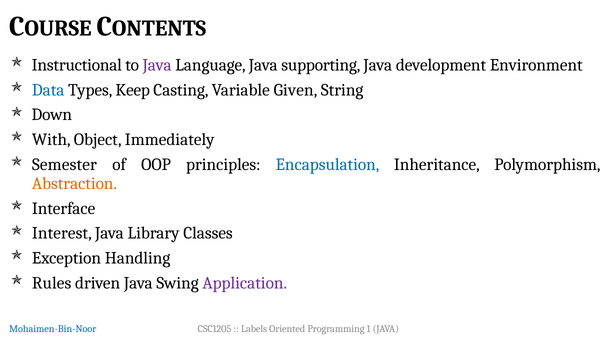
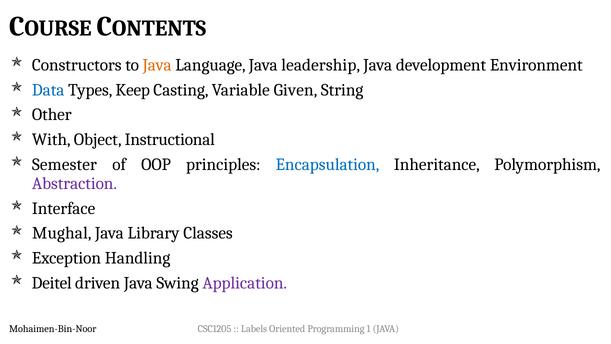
Instructional: Instructional -> Constructors (77, 65)
Java colour: purple -> orange (157, 65)
supporting: supporting -> leadership (321, 65)
Down: Down -> Other (52, 115)
Immediately: Immediately -> Instructional (170, 140)
Abstraction colour: orange -> purple (74, 183)
Interest: Interest -> Mughal (62, 233)
Rules: Rules -> Deitel (52, 283)
Mohaimen-Bin-Noor colour: blue -> black (53, 328)
